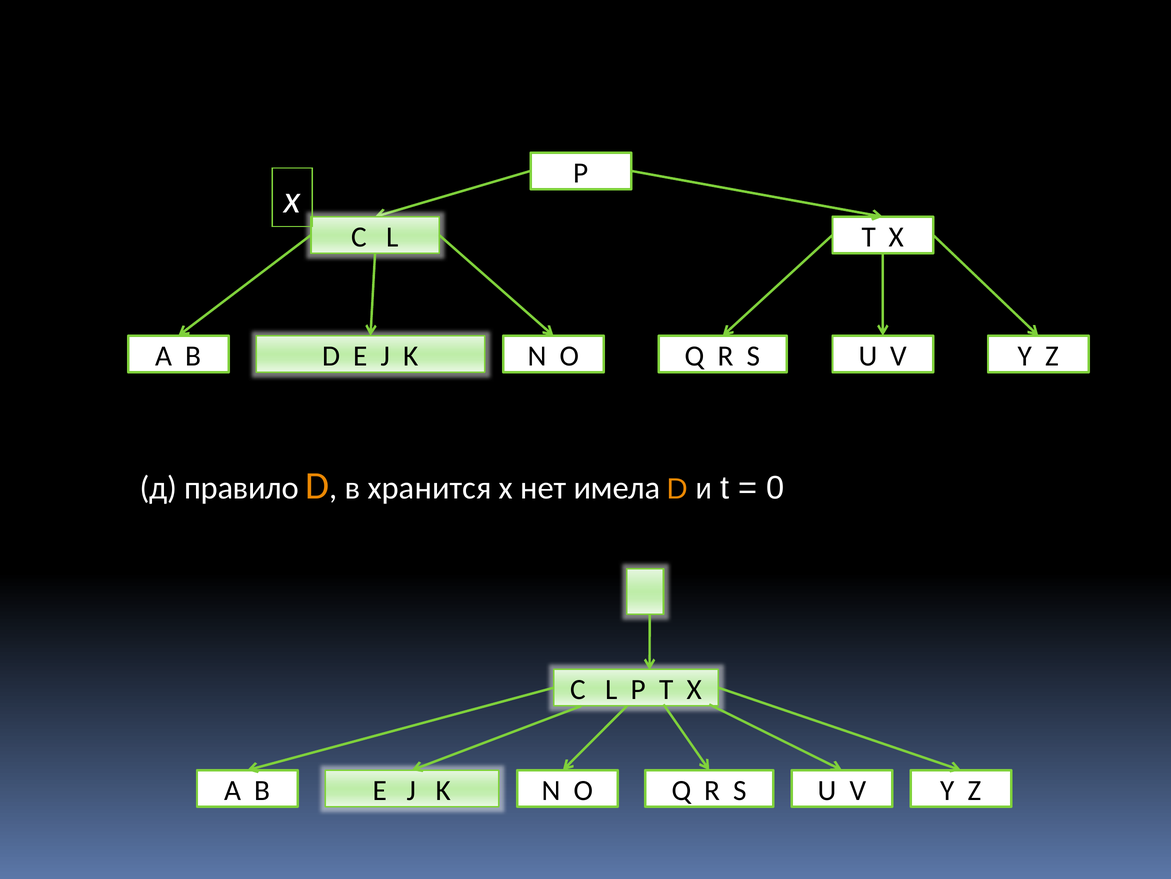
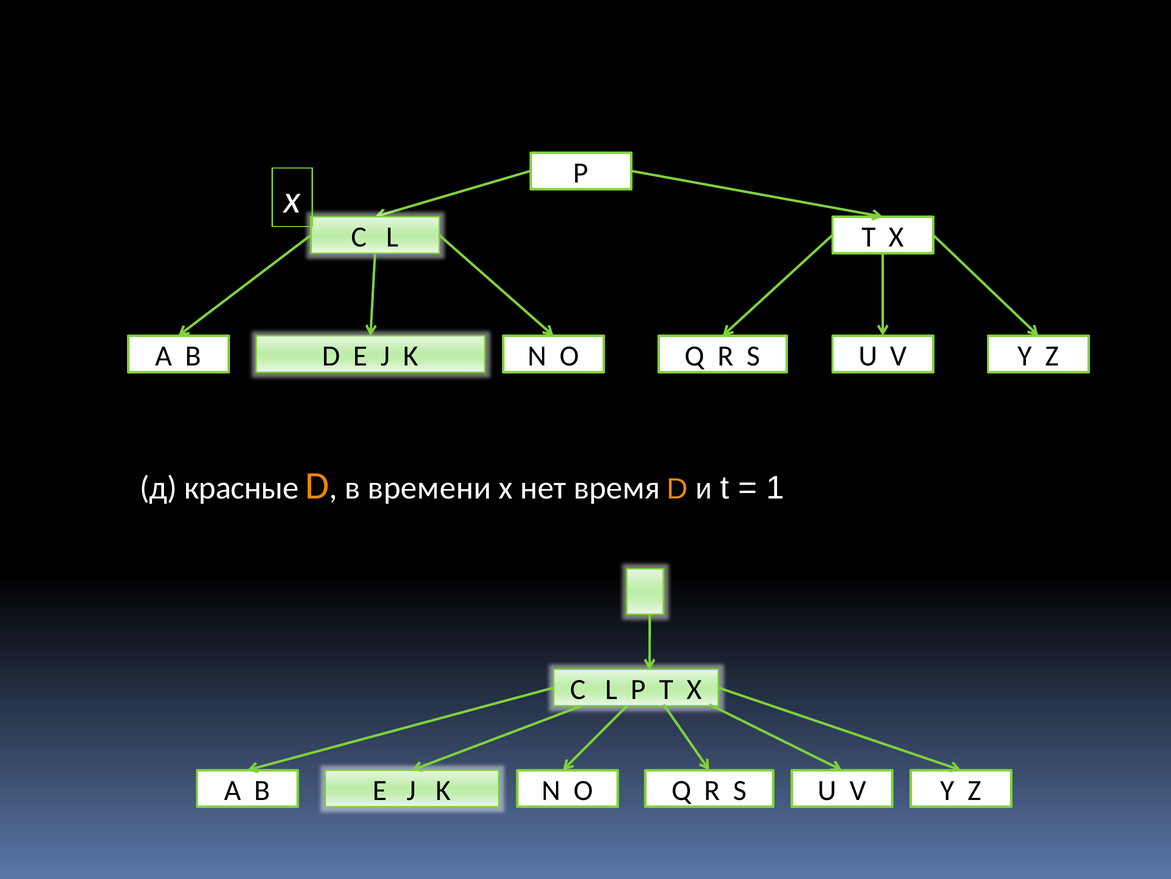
правило: правило -> красные (242, 488)
хранится: хранится -> времени (429, 488)
имела: имела -> время (617, 488)
0: 0 -> 1 (775, 488)
